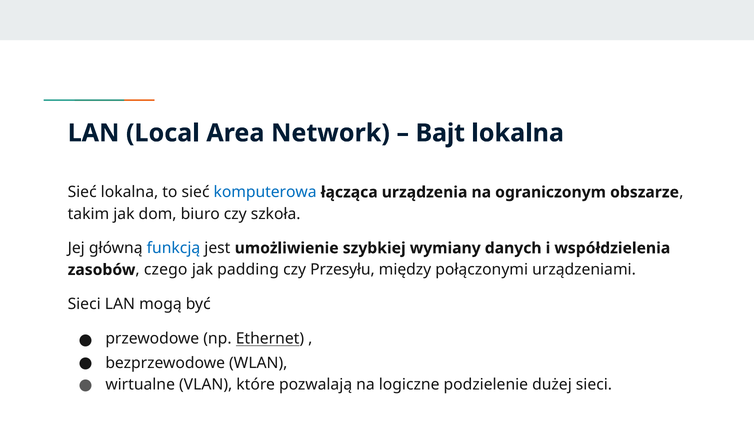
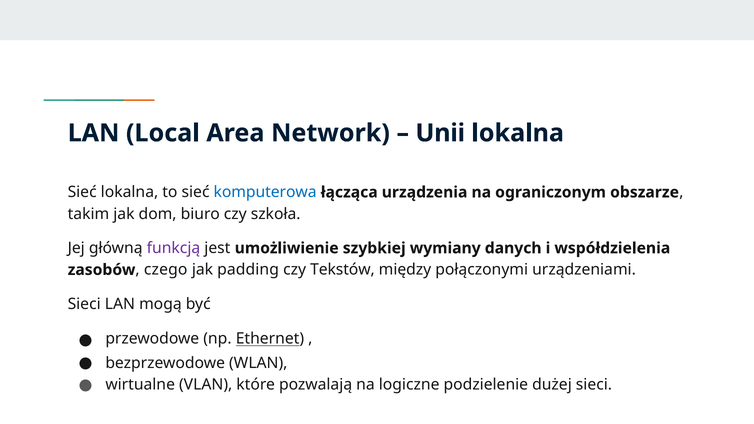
Bajt: Bajt -> Unii (440, 133)
funkcją colour: blue -> purple (173, 248)
Przesyłu: Przesyłu -> Tekstów (342, 270)
